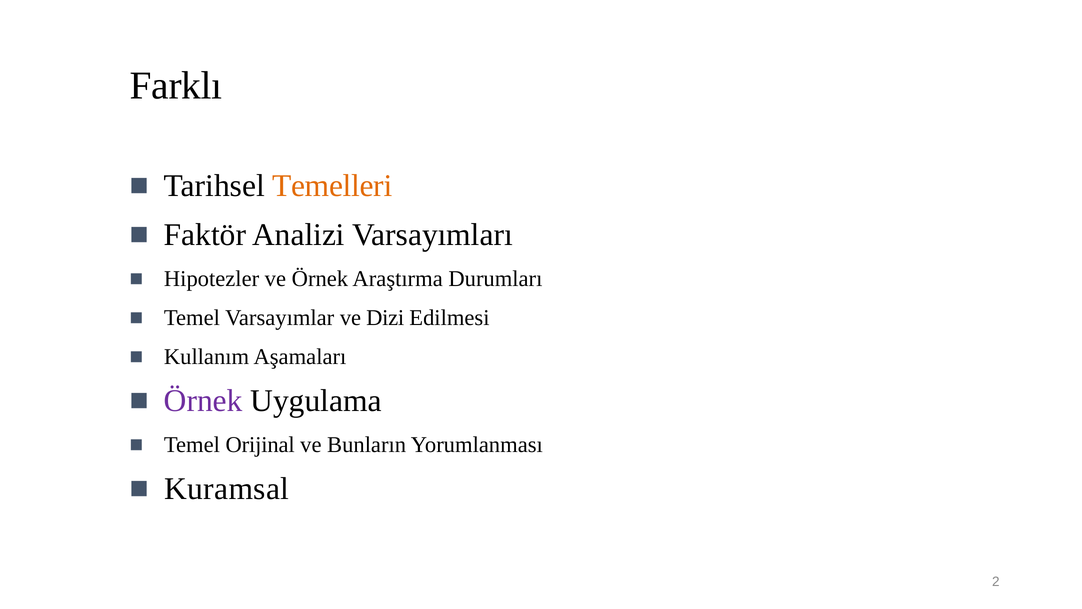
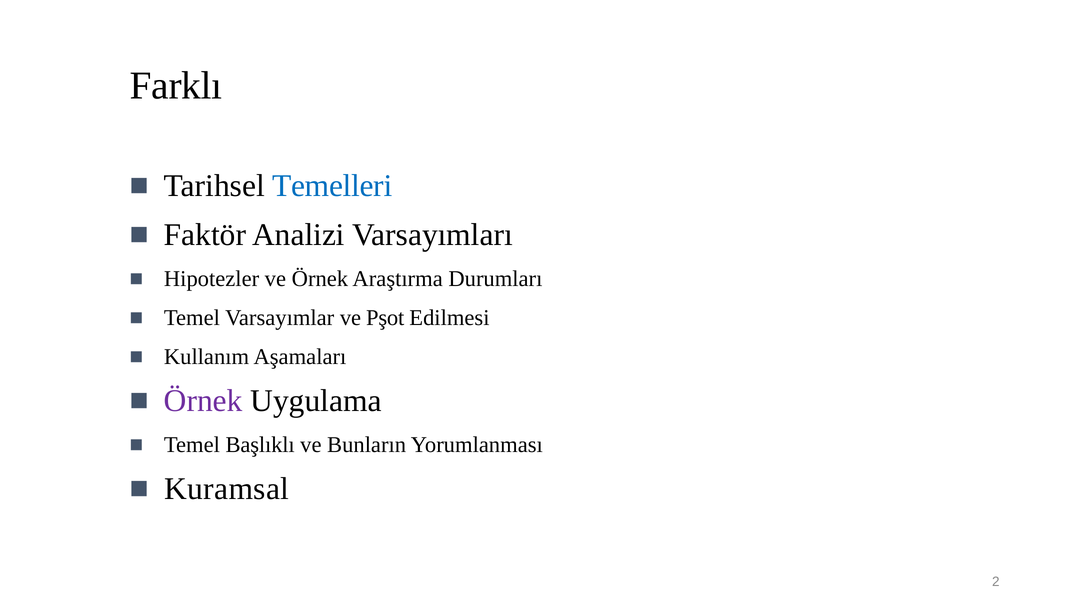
Temelleri colour: orange -> blue (332, 186)
Dizi: Dizi -> Pşot (385, 318)
Orijinal: Orijinal -> Başlıklı (260, 445)
